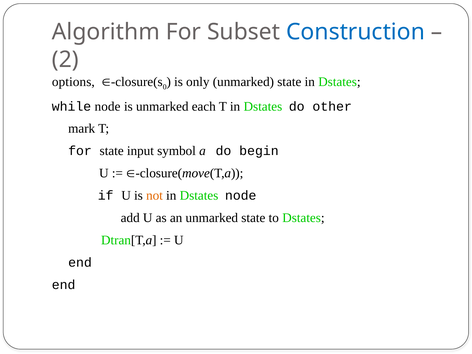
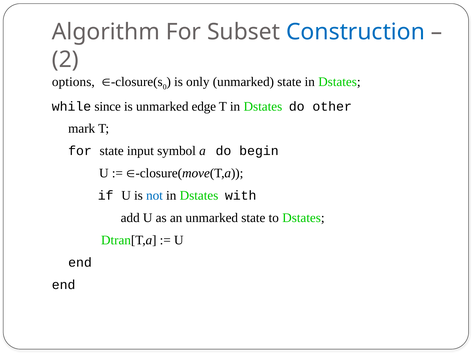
while node: node -> since (108, 106)
each: each -> edge (204, 106)
not colour: orange -> blue (154, 196)
Dstates node: node -> with (241, 196)
